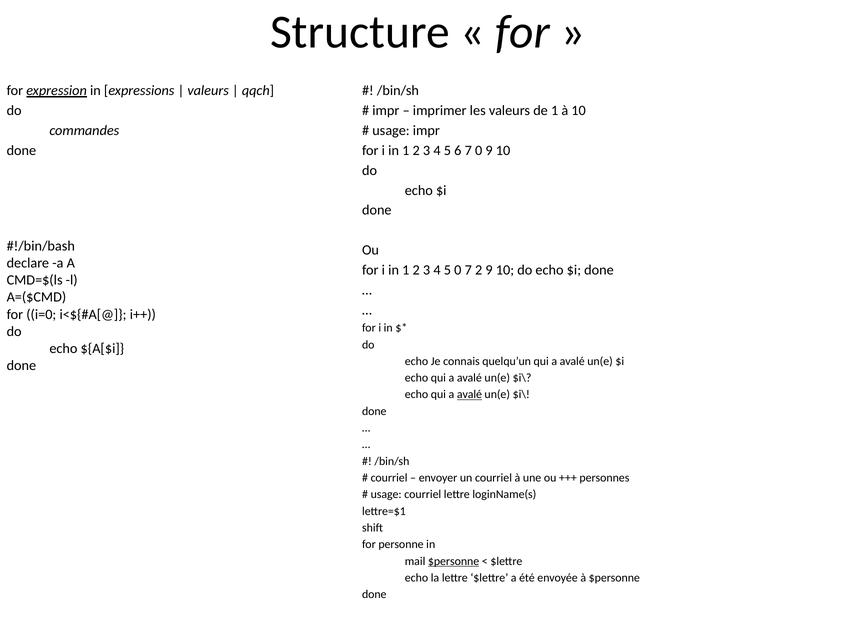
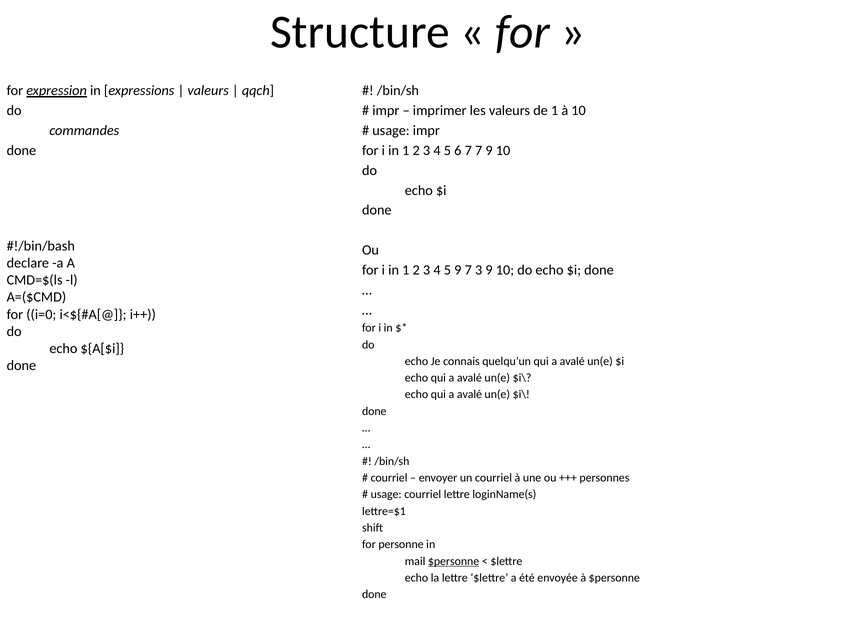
7 0: 0 -> 7 (479, 150)
5 0: 0 -> 9 (458, 270)
7 2: 2 -> 3 (479, 270)
avalé underline: present -> none (469, 395)
